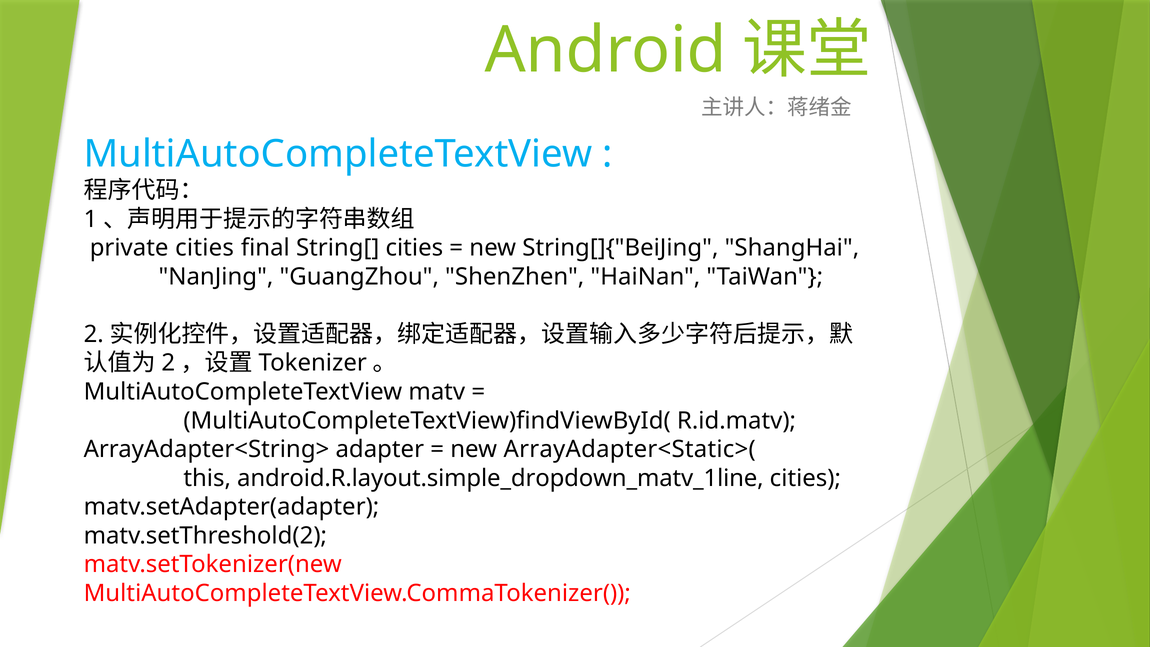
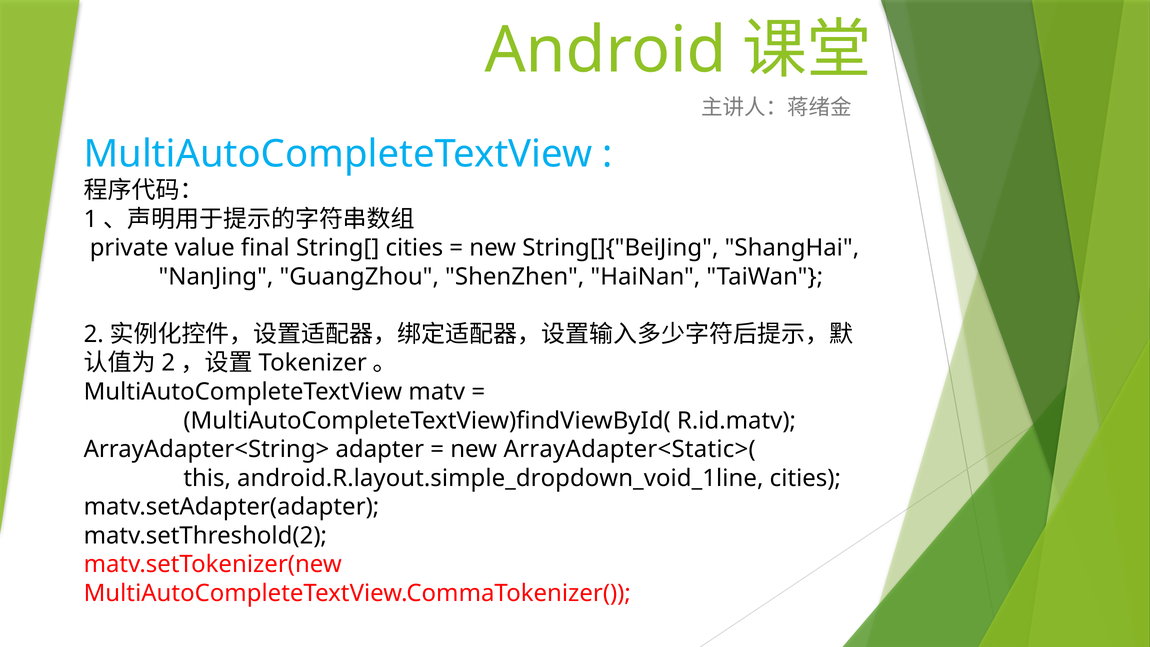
private cities: cities -> value (205, 248)
android.R.layout.simple_dropdown_matv_1line: android.R.layout.simple_dropdown_matv_1line -> android.R.layout.simple_dropdown_void_1line (500, 478)
